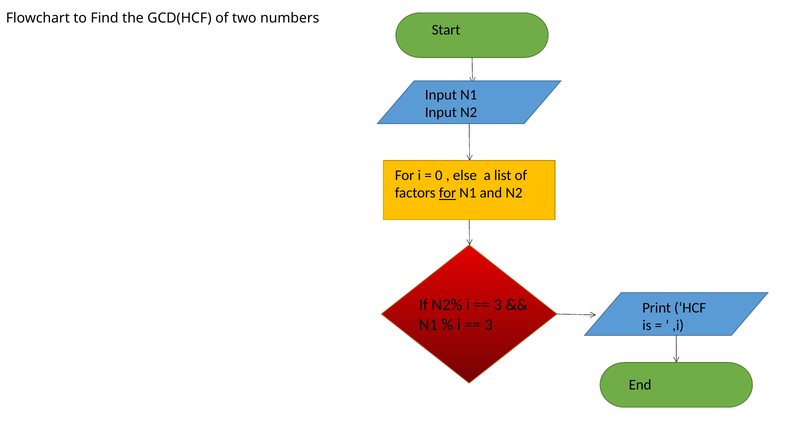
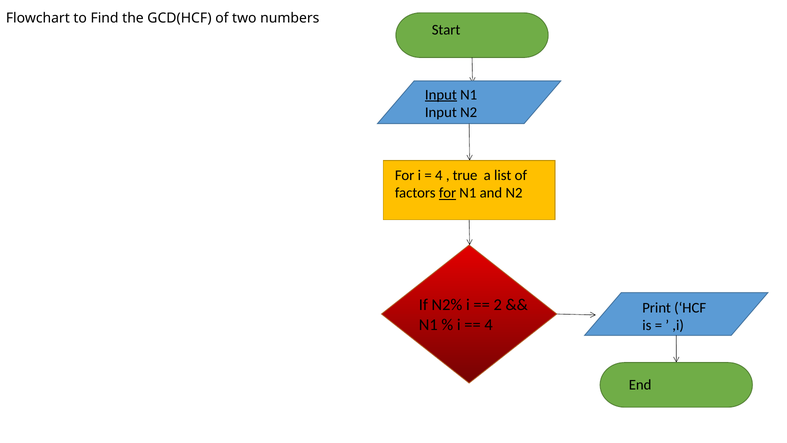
Input underline: none -> present (441, 95)
0: 0 -> 4 (439, 175)
else: else -> true (465, 175)
3: 3 -> 2 (498, 305)
3: 3 -> 4 (489, 324)
